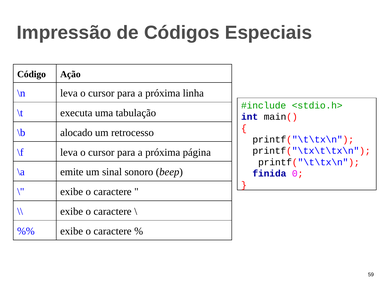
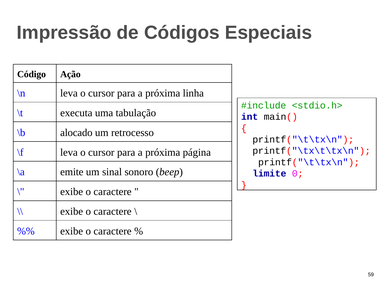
finida: finida -> limite (269, 174)
